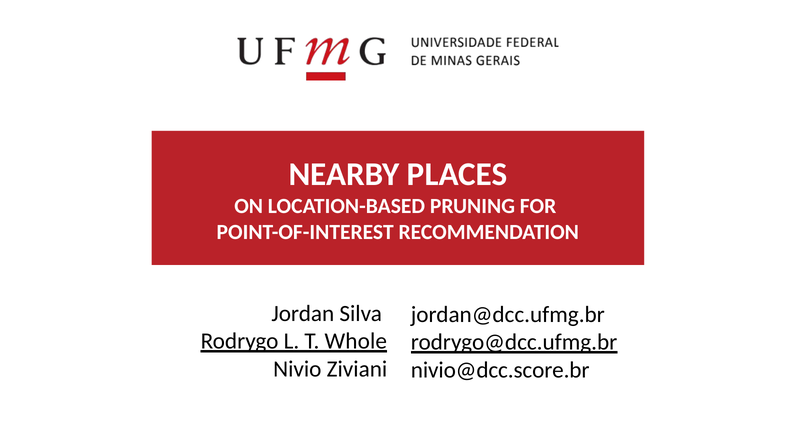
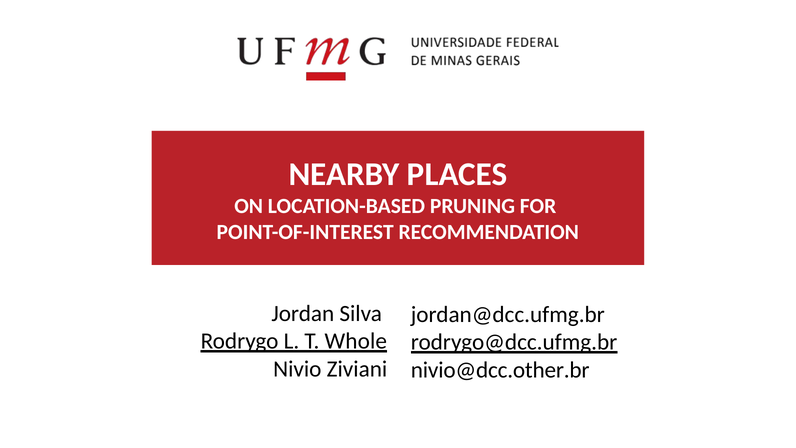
nivio@dcc.score.br: nivio@dcc.score.br -> nivio@dcc.other.br (500, 370)
